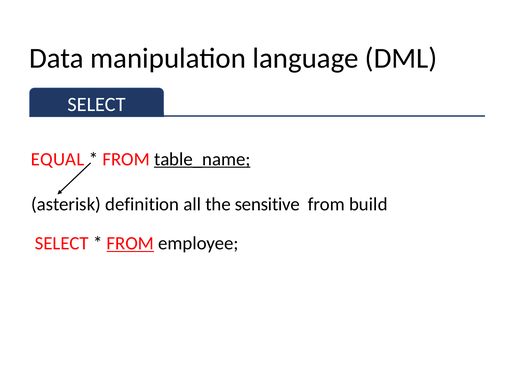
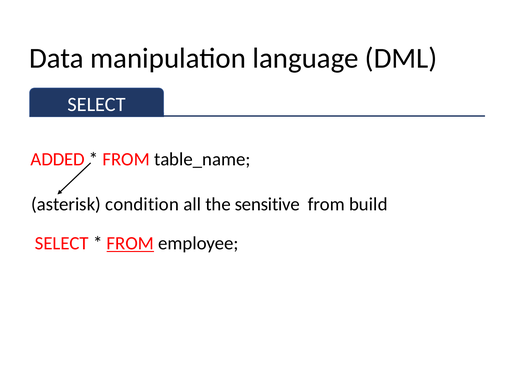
EQUAL: EQUAL -> ADDED (58, 159)
table_name underline: present -> none (202, 159)
definition: definition -> condition (142, 204)
